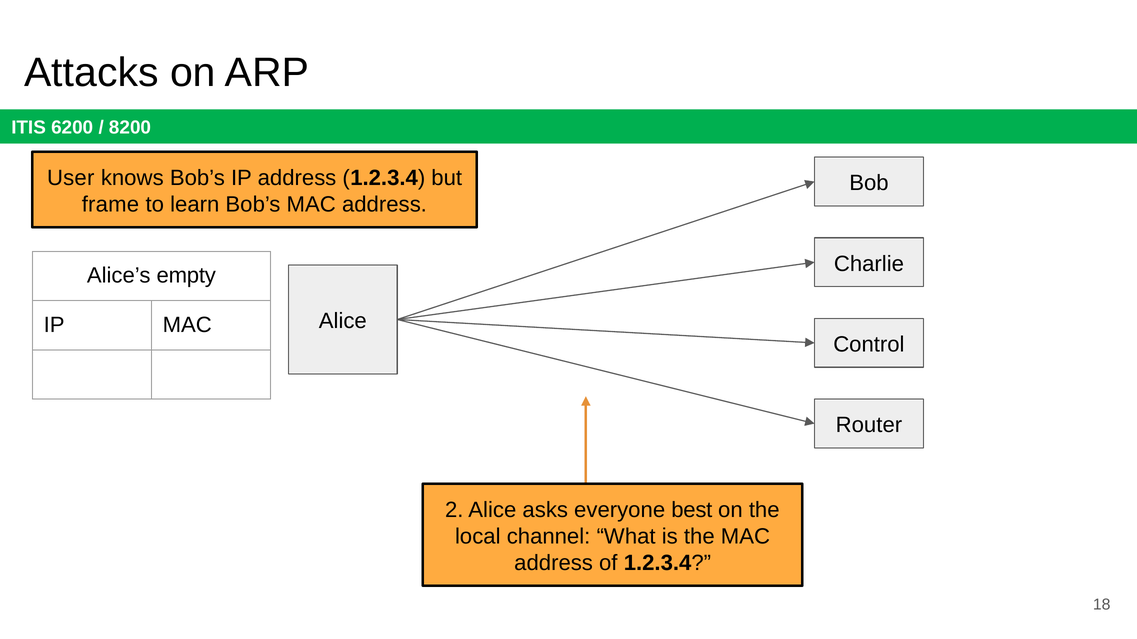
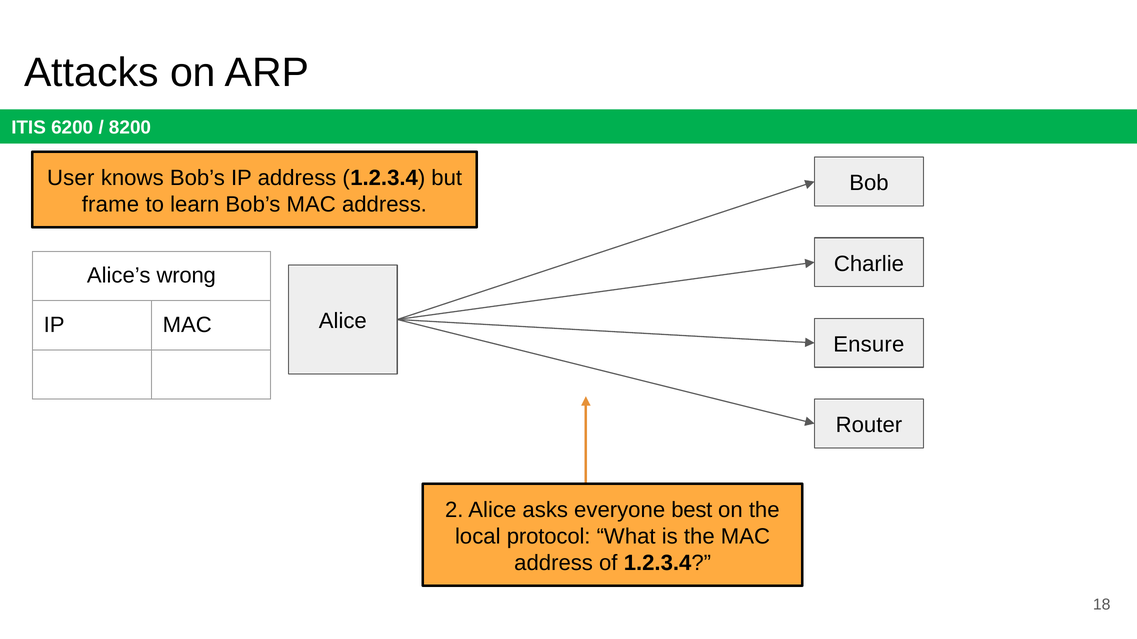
empty: empty -> wrong (186, 276)
Control: Control -> Ensure (869, 345)
channel: channel -> protocol (549, 537)
